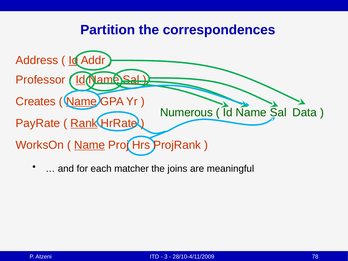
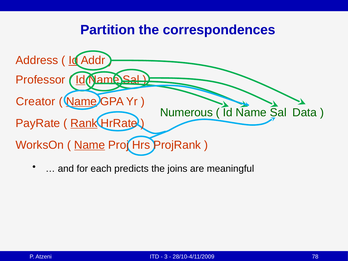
Creates: Creates -> Creator (36, 101)
matcher: matcher -> predicts (131, 169)
